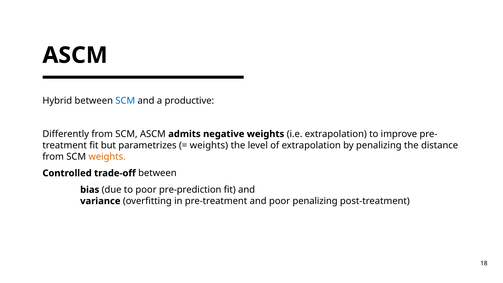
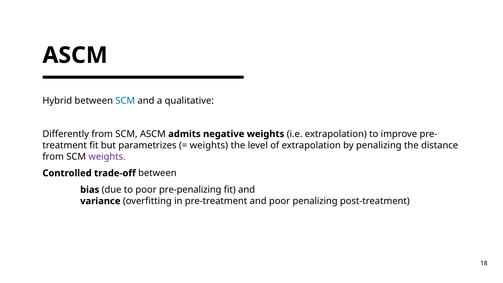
productive: productive -> qualitative (189, 101)
weights colour: orange -> purple (107, 157)
pre-prediction: pre-prediction -> pre-penalizing (190, 190)
